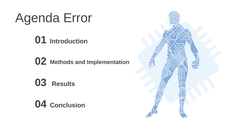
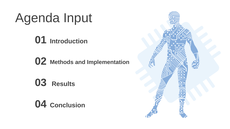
Error: Error -> Input (78, 18)
